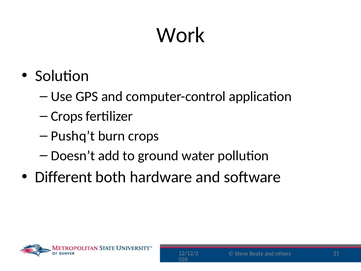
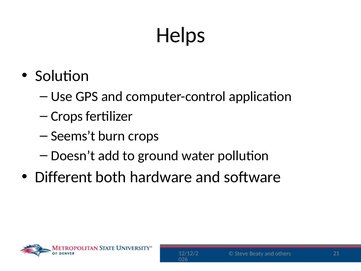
Work: Work -> Helps (181, 35)
Pushq’t: Pushq’t -> Seems’t (73, 136)
